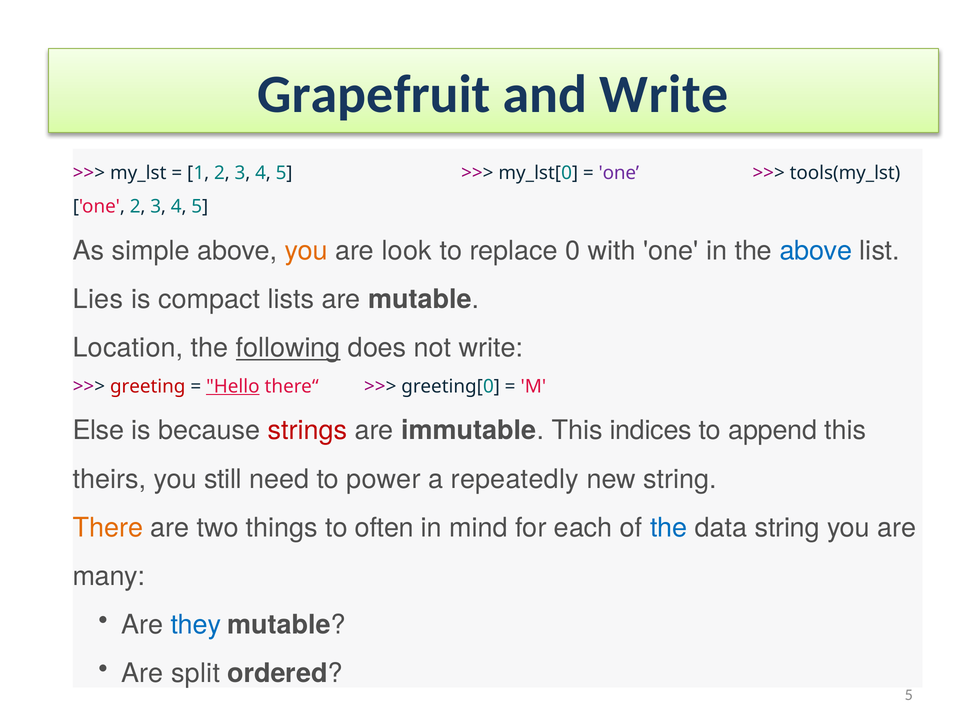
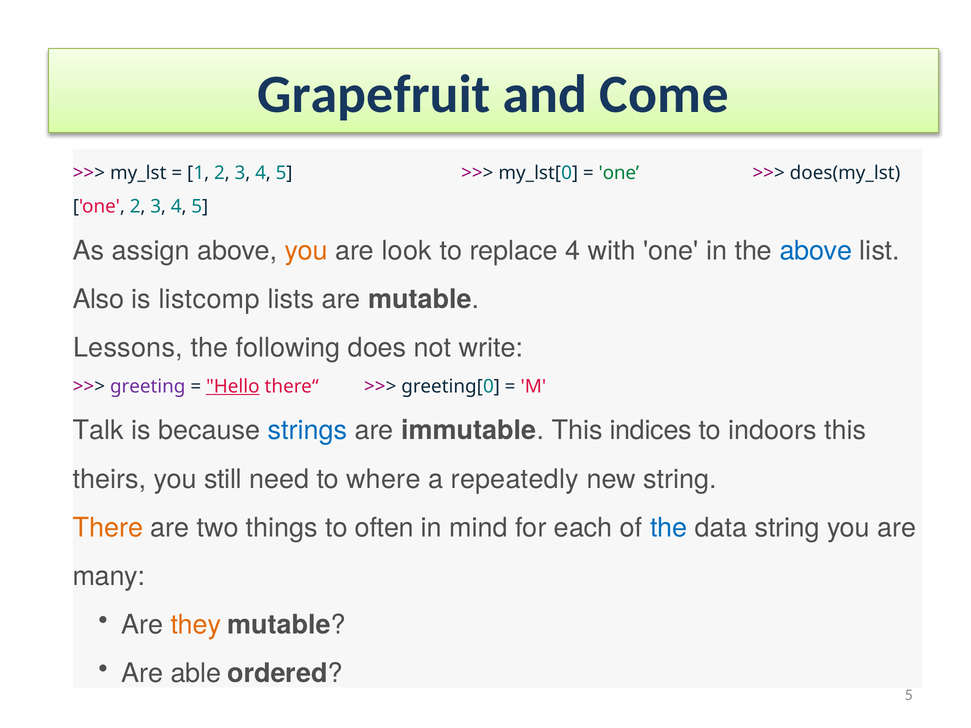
and Write: Write -> Come (664, 94)
one colour: purple -> green (619, 173)
tools(my_lst: tools(my_lst -> does(my_lst (845, 173)
simple: simple -> assign (151, 251)
replace 0: 0 -> 4 (573, 251)
Lies: Lies -> Also (98, 300)
compact: compact -> listcomp (209, 300)
Location: Location -> Lessons (128, 348)
following underline: present -> none (288, 348)
greeting colour: red -> purple (148, 386)
Else: Else -> Talk (98, 431)
strings colour: red -> blue (308, 431)
append: append -> indoors (773, 431)
power: power -> where (383, 479)
they colour: blue -> orange (196, 625)
split: split -> able (196, 673)
